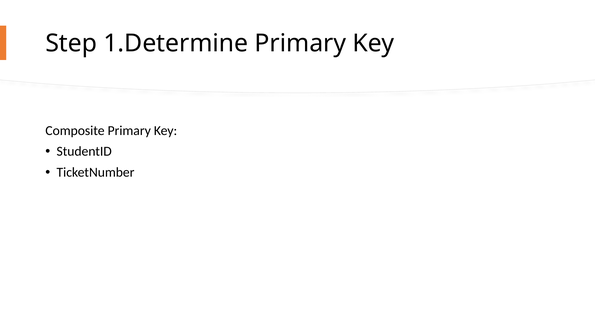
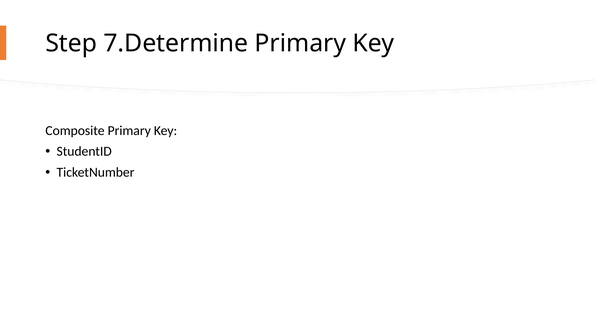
1.Determine: 1.Determine -> 7.Determine (176, 43)
